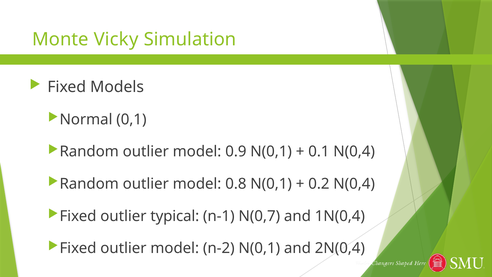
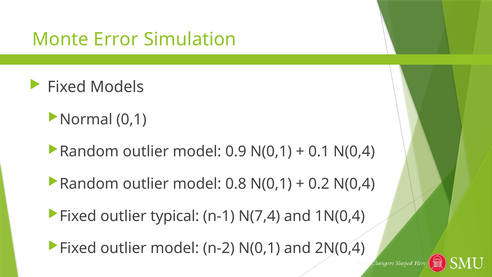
Vicky: Vicky -> Error (116, 39)
N(0,7: N(0,7 -> N(7,4 (259, 216)
